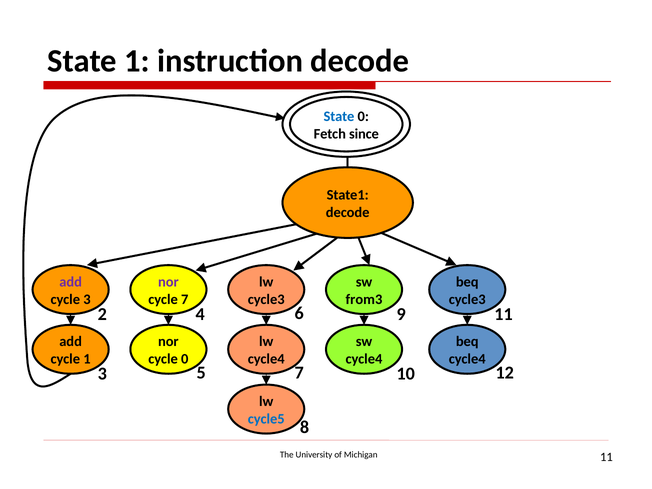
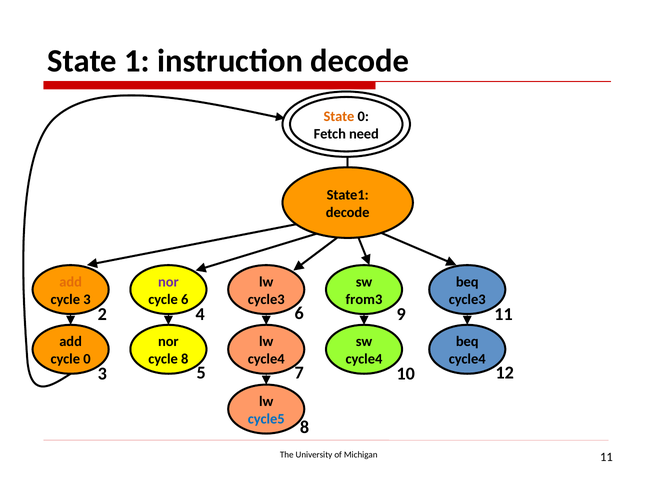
State colour: blue -> orange (339, 116)
since: since -> need (364, 134)
add colour: purple -> orange (71, 282)
cycle 7: 7 -> 6 (185, 299)
cycle 1: 1 -> 0 (87, 359)
cycle 0: 0 -> 8 (185, 359)
